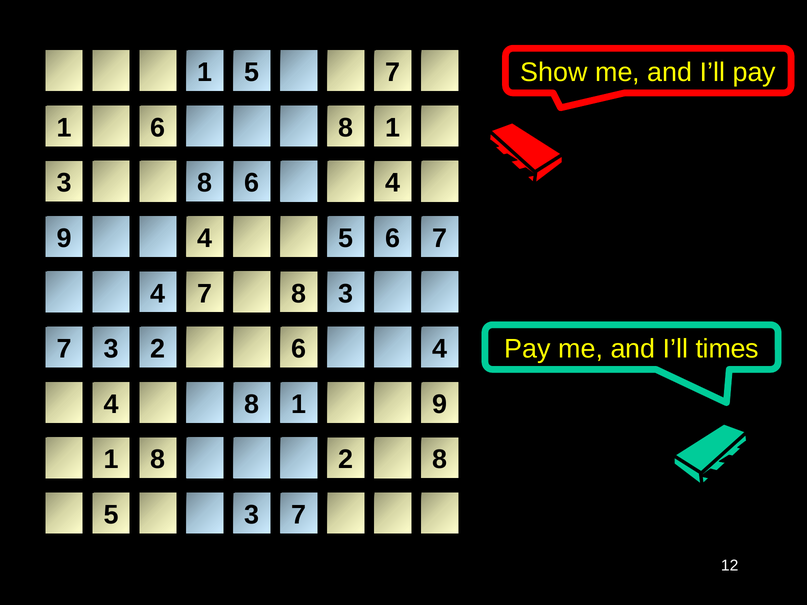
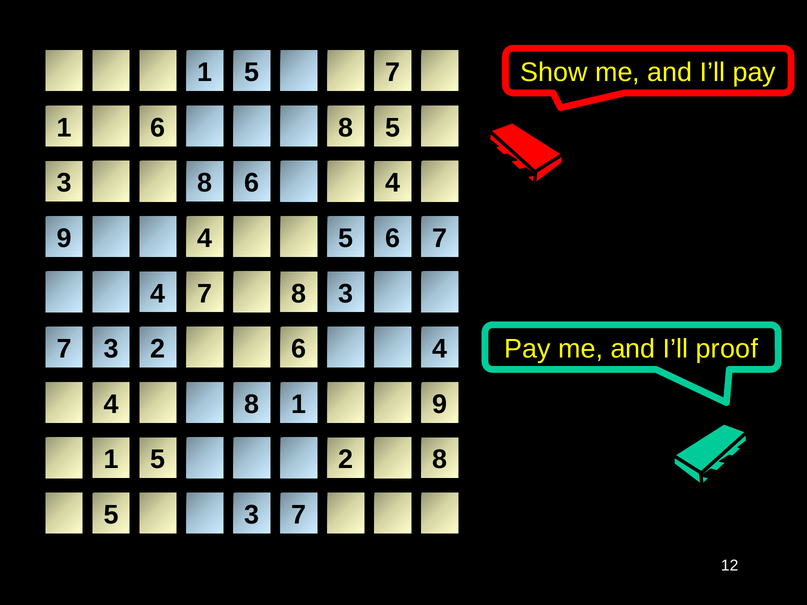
6 8 1: 1 -> 5 (393, 128)
times: times -> proof (727, 349)
8: 8 -> 5 (158, 460)
